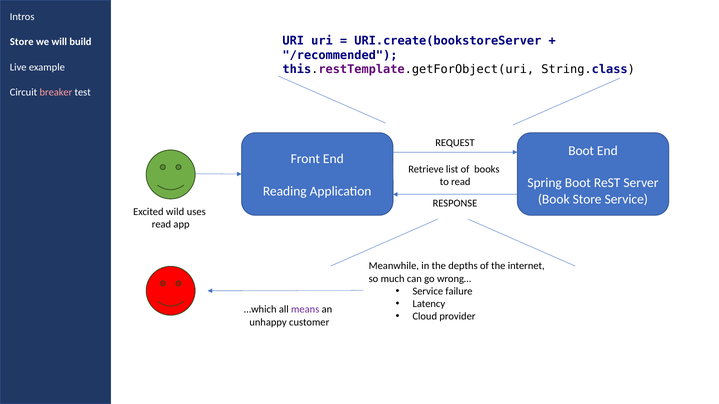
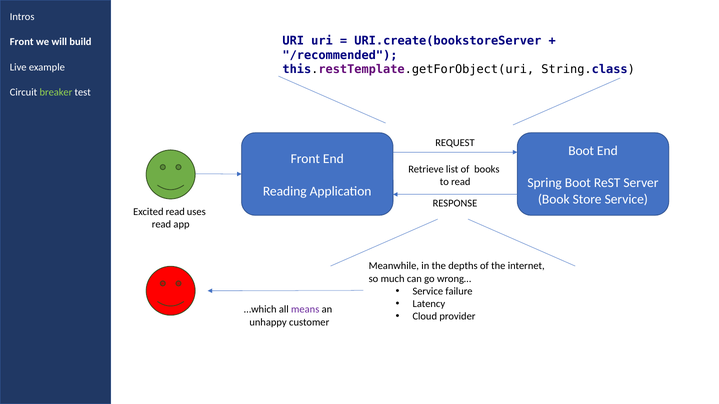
Store: Store -> Front (22, 42)
breaker colour: pink -> light green (56, 92)
Excited wild: wild -> read (175, 212)
